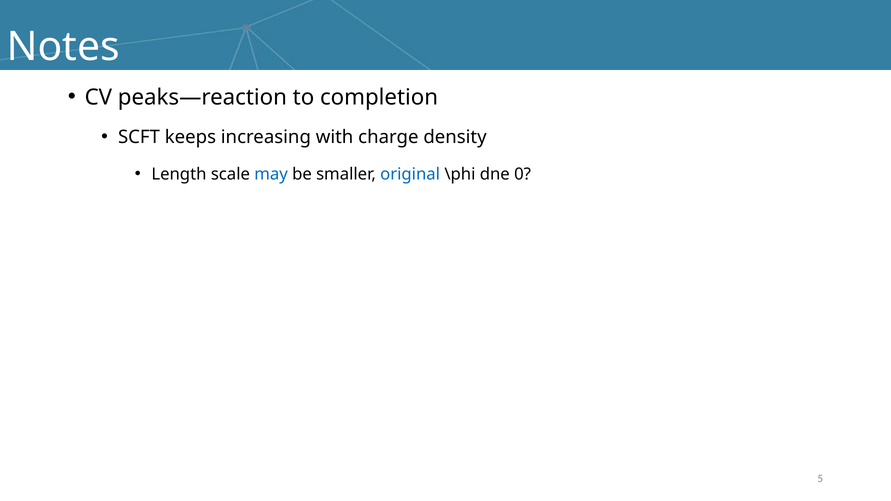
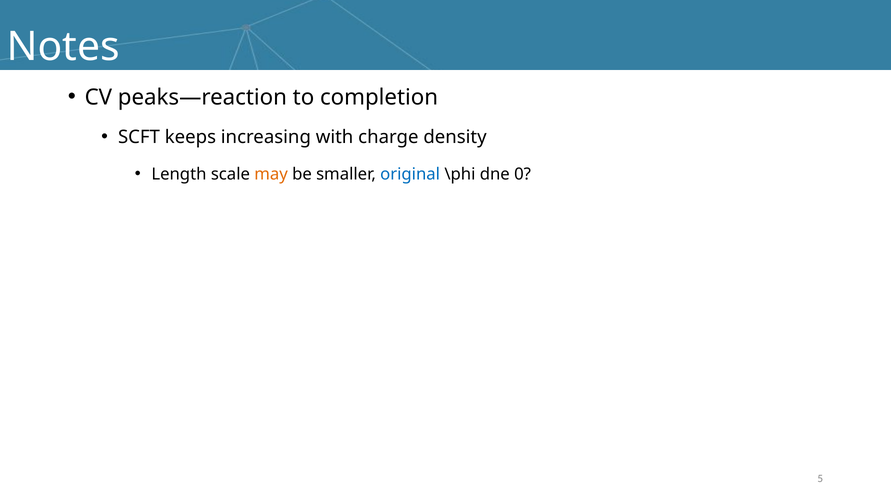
may colour: blue -> orange (271, 174)
